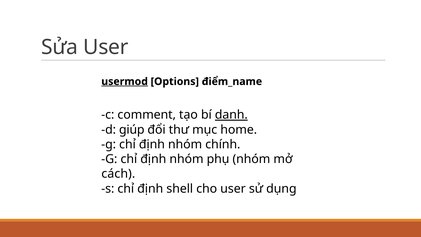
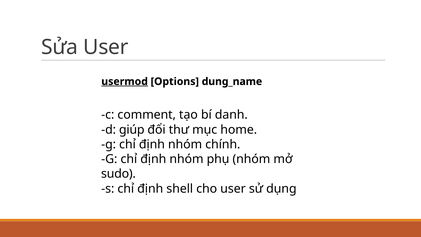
điểm_name: điểm_name -> dung_name (232, 81)
danh underline: present -> none (231, 115)
cách: cách -> sudo (118, 174)
